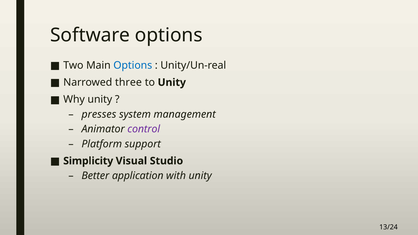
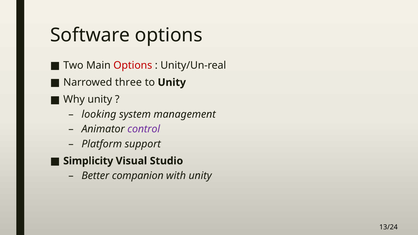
Options colour: blue -> red (133, 65)
presses: presses -> looking (99, 114)
application: application -> companion (138, 176)
